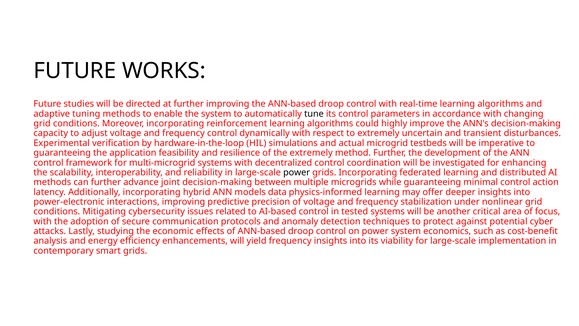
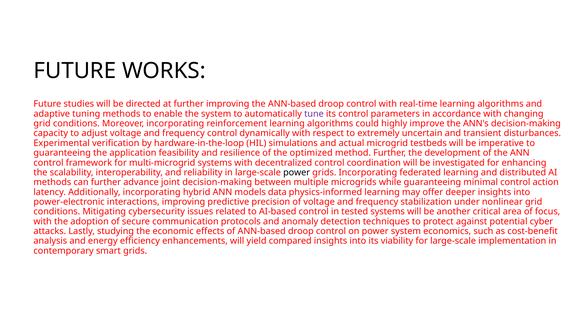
tune colour: black -> purple (314, 114)
the extremely: extremely -> optimized (311, 153)
yield frequency: frequency -> compared (290, 241)
